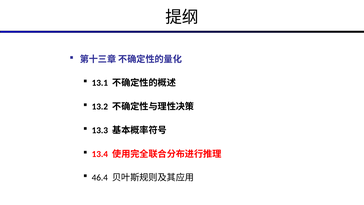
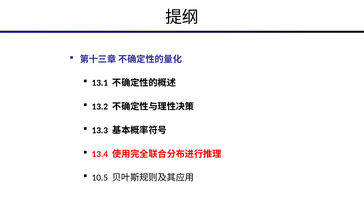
46.4: 46.4 -> 10.5 (100, 177)
